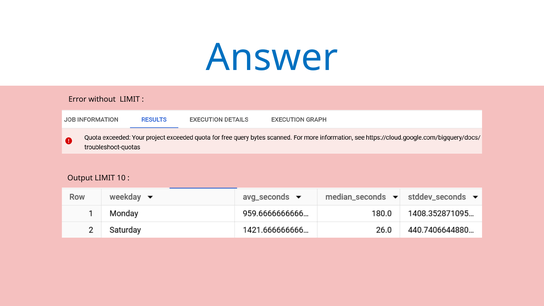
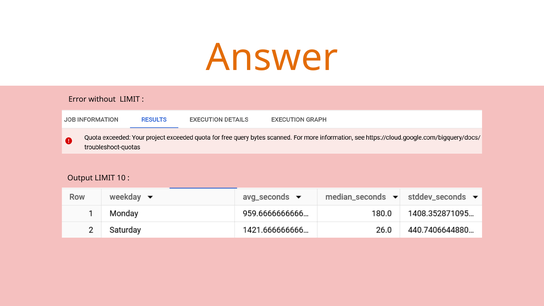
Answer colour: blue -> orange (272, 58)
